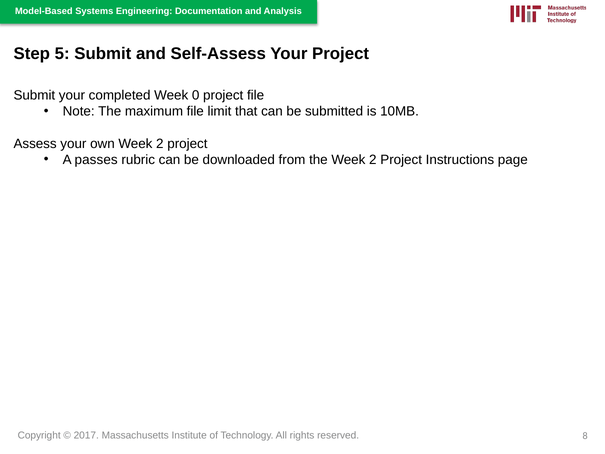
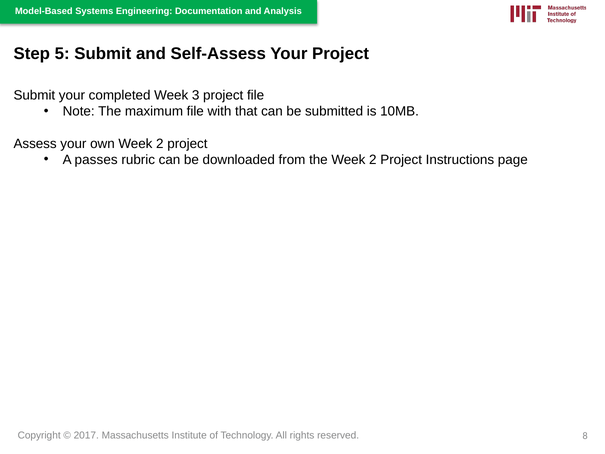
0: 0 -> 3 (196, 95)
limit: limit -> with (219, 111)
